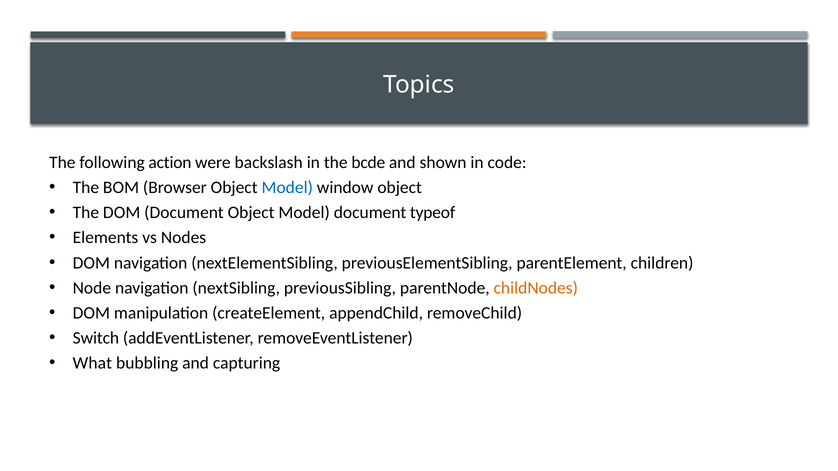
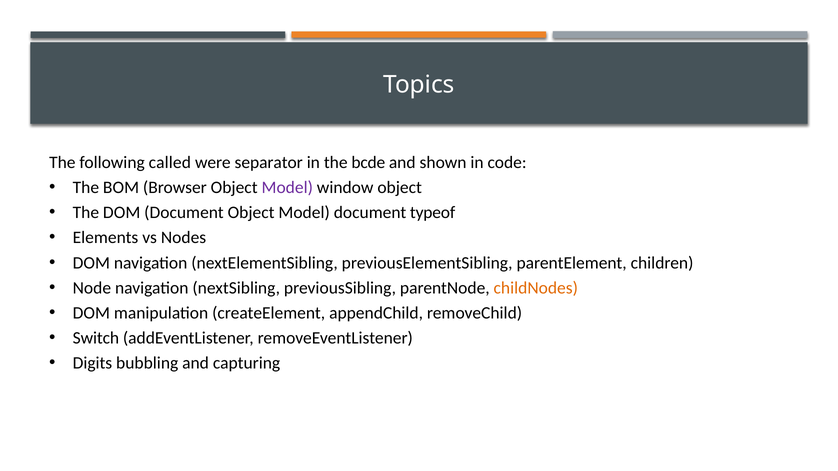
action: action -> called (170, 162)
backslash: backslash -> separator (269, 162)
Model colour: blue -> purple (287, 188)
What: What -> Digits (92, 364)
